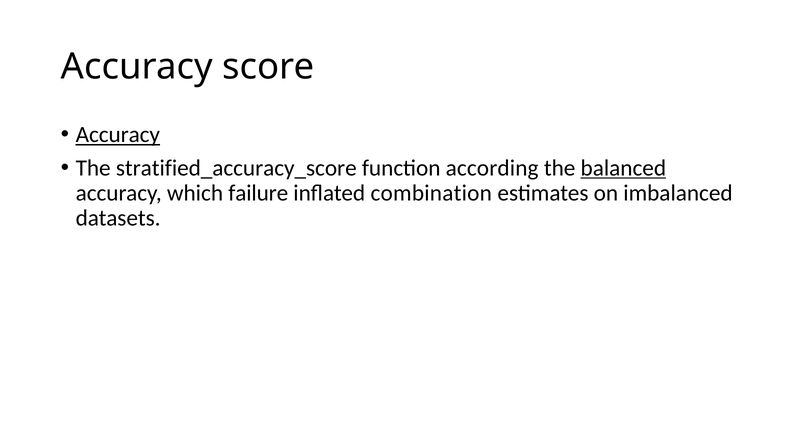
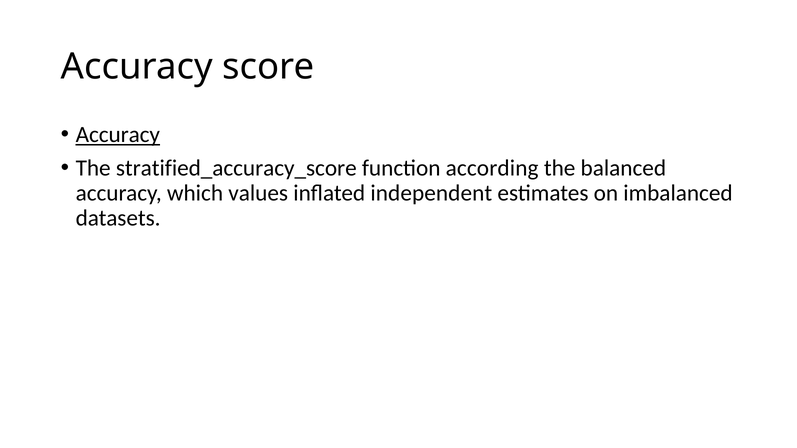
balanced underline: present -> none (623, 168)
failure: failure -> values (258, 193)
combination: combination -> independent (431, 193)
